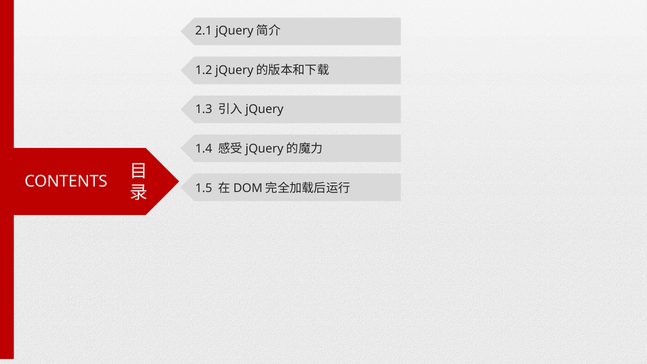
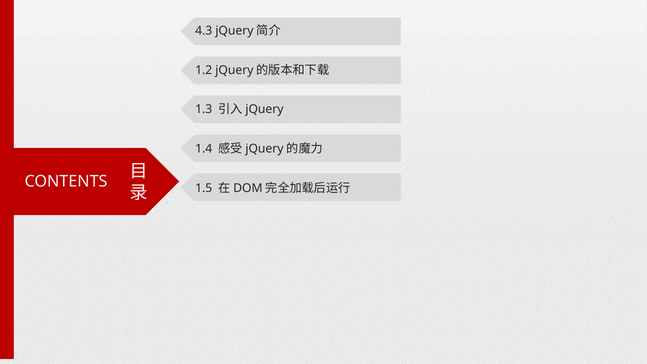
2.1: 2.1 -> 4.3 (204, 31)
